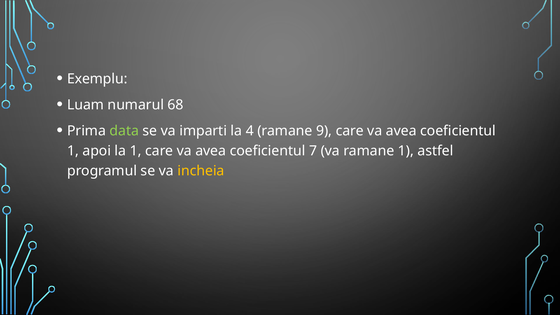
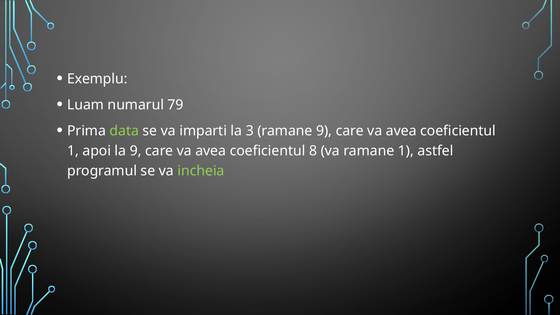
68: 68 -> 79 (176, 105)
4: 4 -> 3 (250, 131)
la 1: 1 -> 9 (136, 151)
7: 7 -> 8 (313, 151)
incheia colour: yellow -> light green (201, 171)
